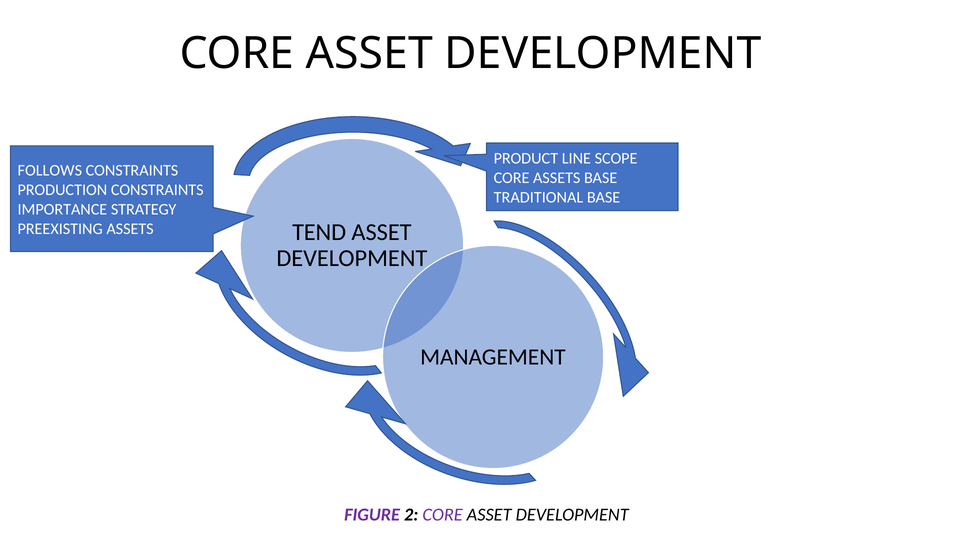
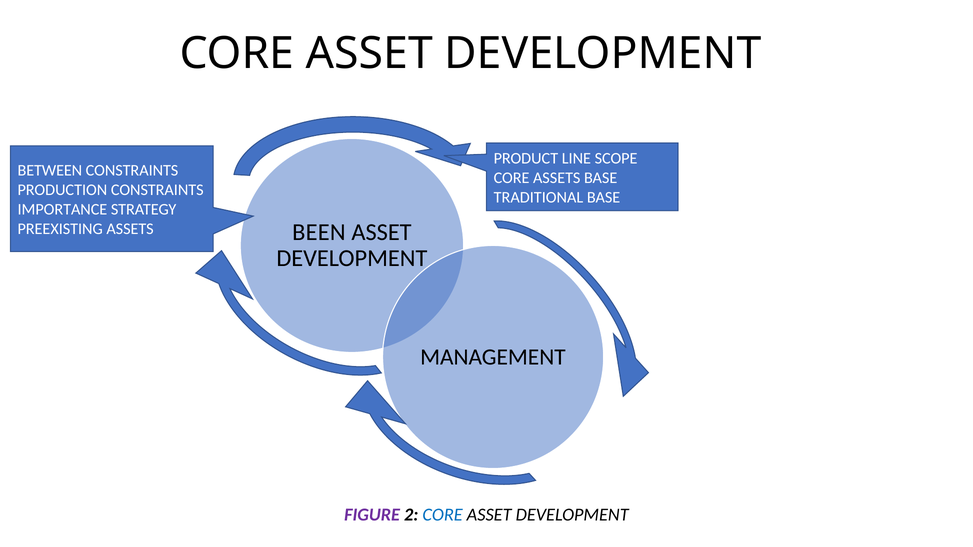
FOLLOWS: FOLLOWS -> BETWEEN (50, 171)
TEND: TEND -> BEEN (319, 232)
CORE colour: purple -> blue (443, 515)
